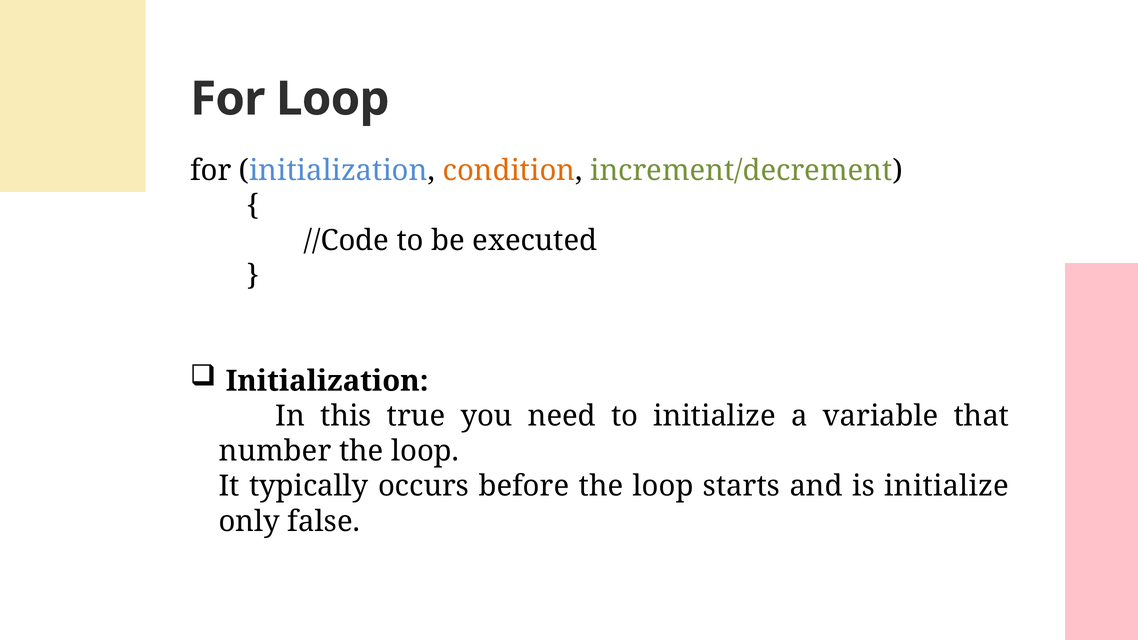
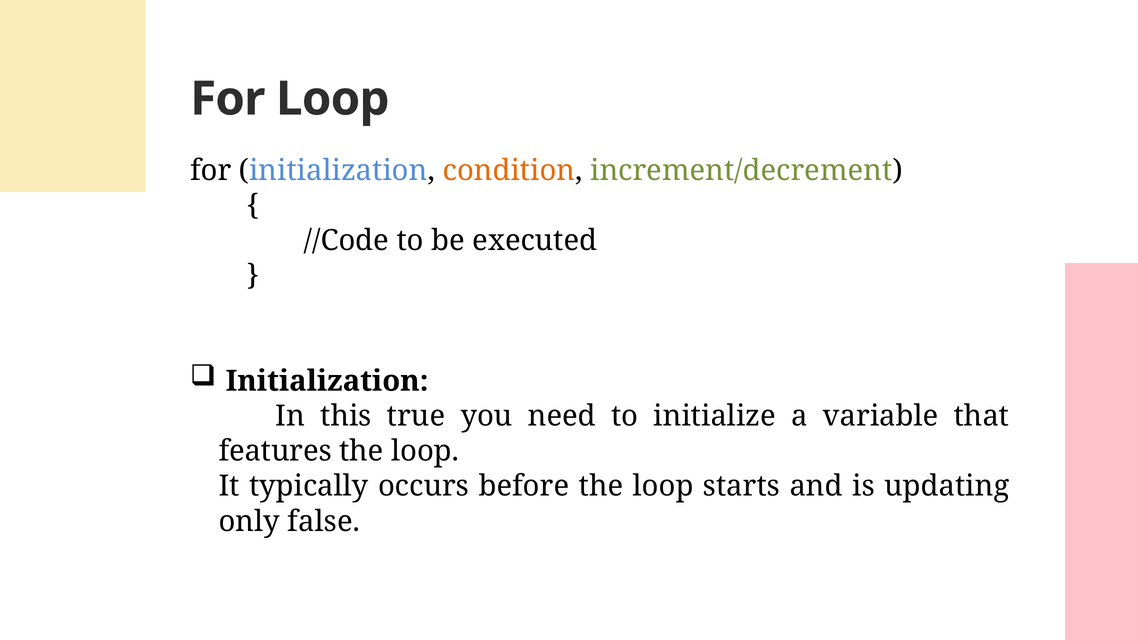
number: number -> features (275, 451)
is initialize: initialize -> updating (947, 486)
